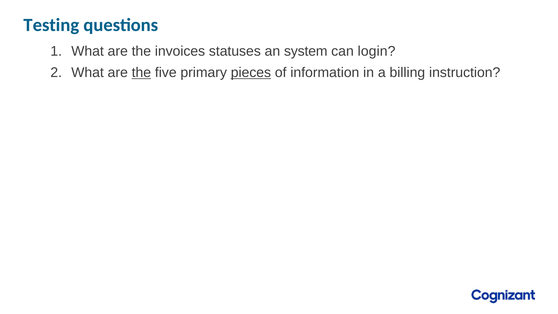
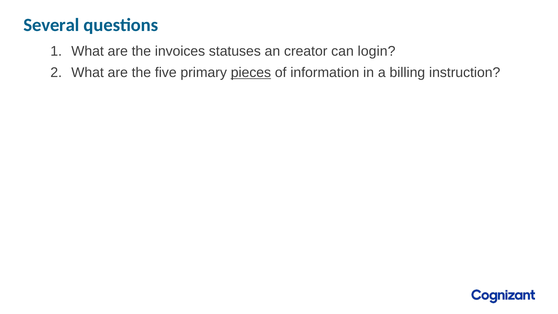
Testing: Testing -> Several (51, 25)
system: system -> creator (306, 51)
the underline: present -> none (141, 73)
